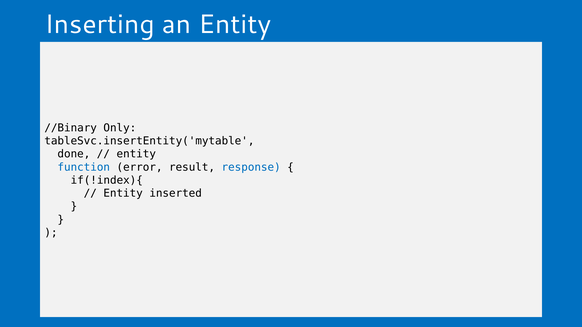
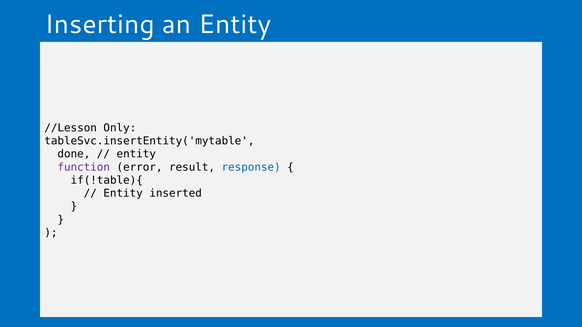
//Binary: //Binary -> //Lesson (71, 128)
function colour: blue -> purple (84, 167)
if(!index){: if(!index){ -> if(!table){ (107, 180)
